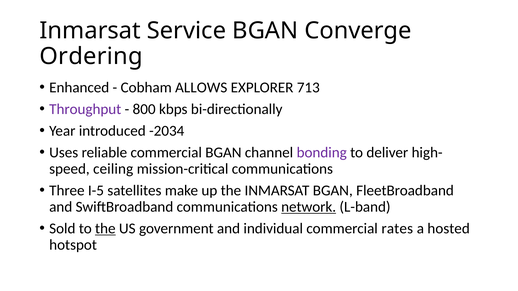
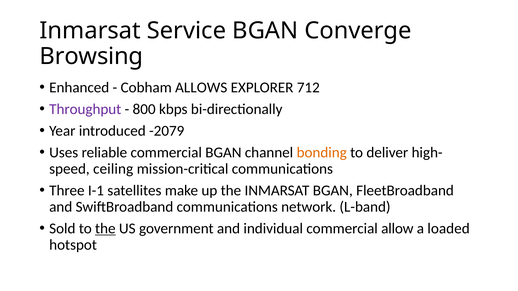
Ordering: Ordering -> Browsing (91, 56)
713: 713 -> 712 (308, 88)
-2034: -2034 -> -2079 (167, 131)
bonding colour: purple -> orange (322, 153)
I-5: I-5 -> I-1 (96, 191)
network underline: present -> none (309, 207)
rates: rates -> allow (397, 229)
hosted: hosted -> loaded (449, 229)
